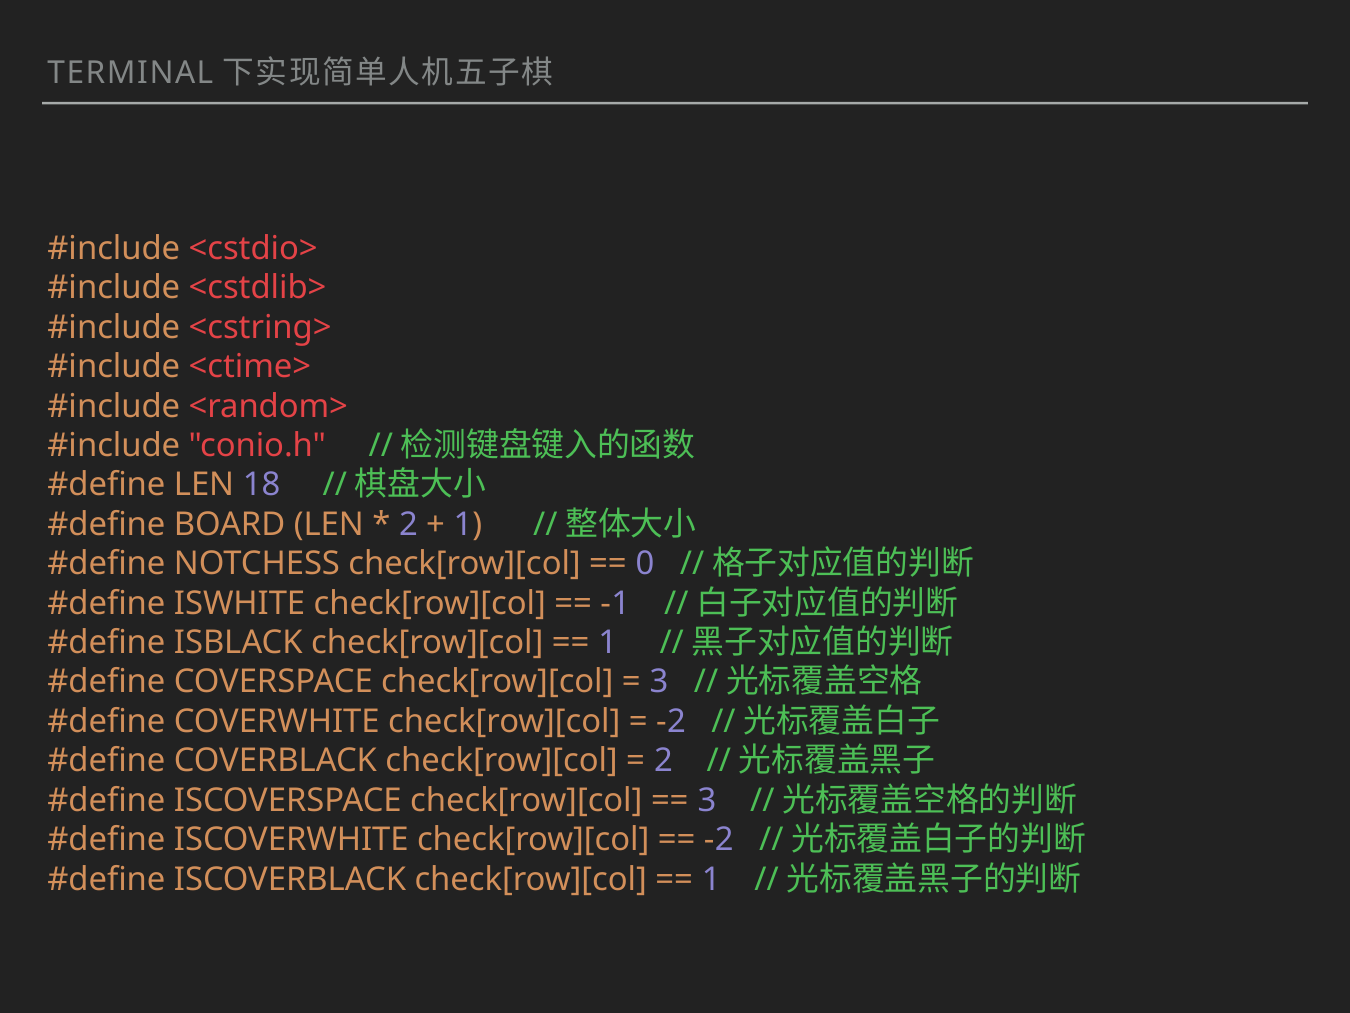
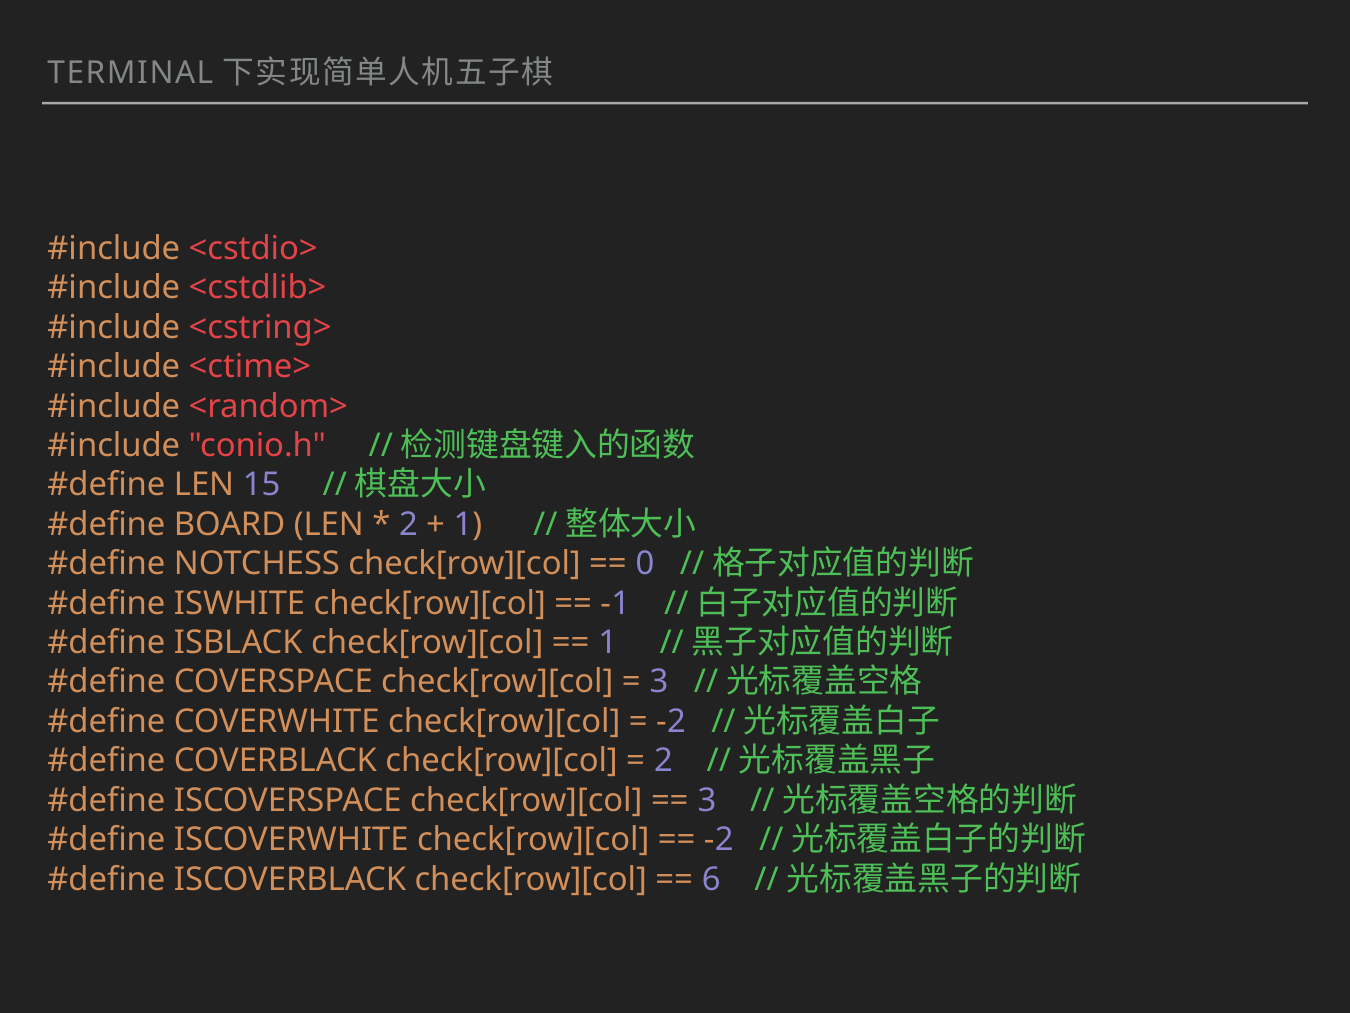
18: 18 -> 15 (262, 485)
1: 1 -> 6 (711, 879)
